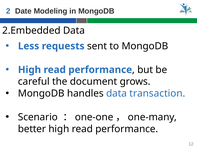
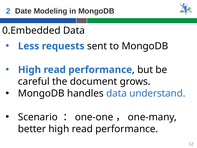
2.Embedded: 2.Embedded -> 0.Embedded (31, 31)
transaction: transaction -> understand (157, 93)
